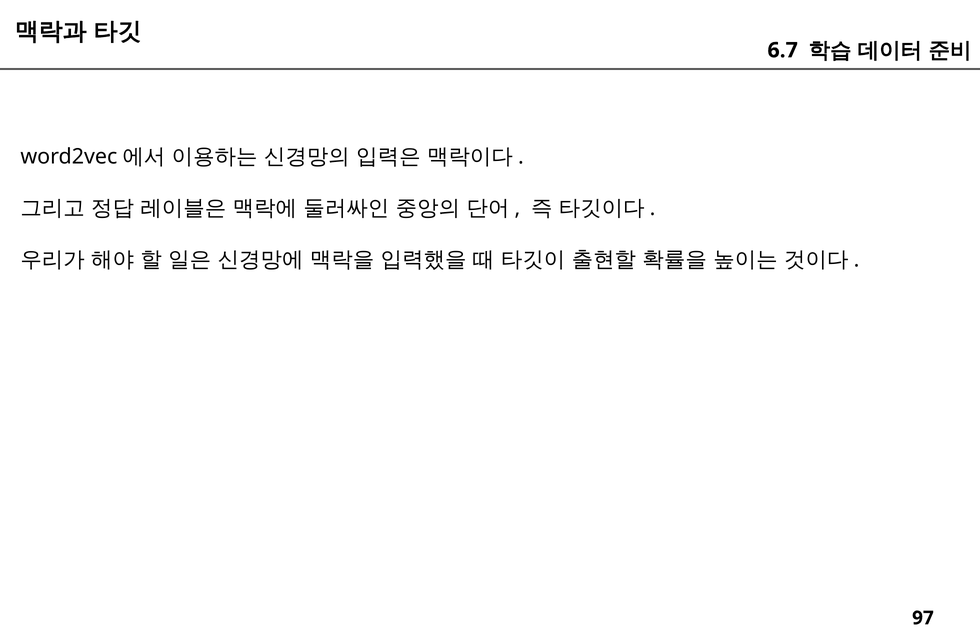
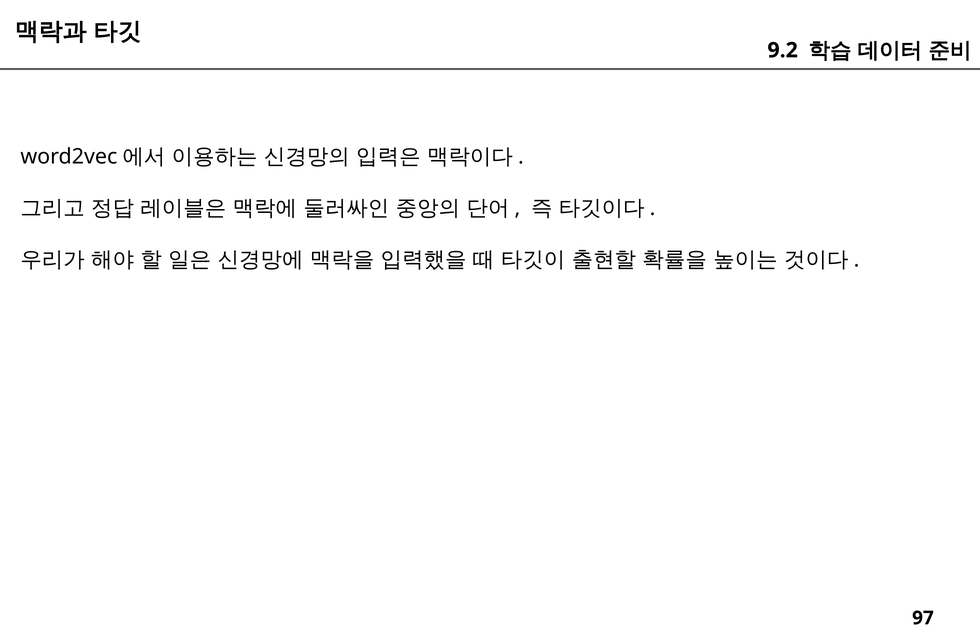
6.7: 6.7 -> 9.2 (783, 50)
